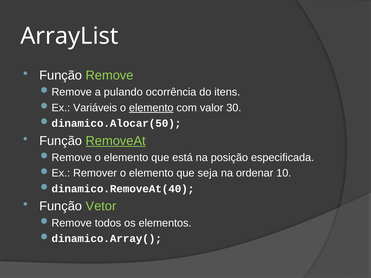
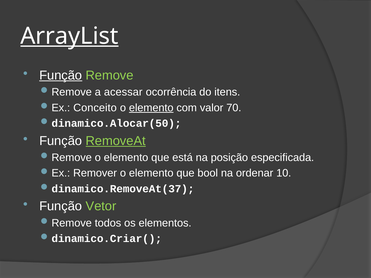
ArrayList underline: none -> present (69, 36)
Função underline: none -> present (61, 75)
pulando: pulando -> acessar (123, 92)
Variáveis: Variáveis -> Conceito (95, 108)
30: 30 -> 70 (234, 108)
seja: seja -> bool (208, 173)
dinamico.RemoveAt(40: dinamico.RemoveAt(40 -> dinamico.RemoveAt(37 (123, 189)
dinamico.Array(: dinamico.Array( -> dinamico.Criar( (107, 239)
